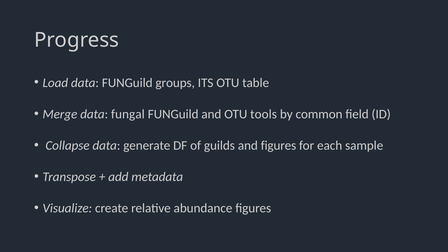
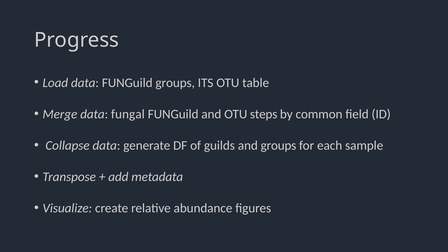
tools: tools -> steps (264, 114)
and figures: figures -> groups (278, 145)
